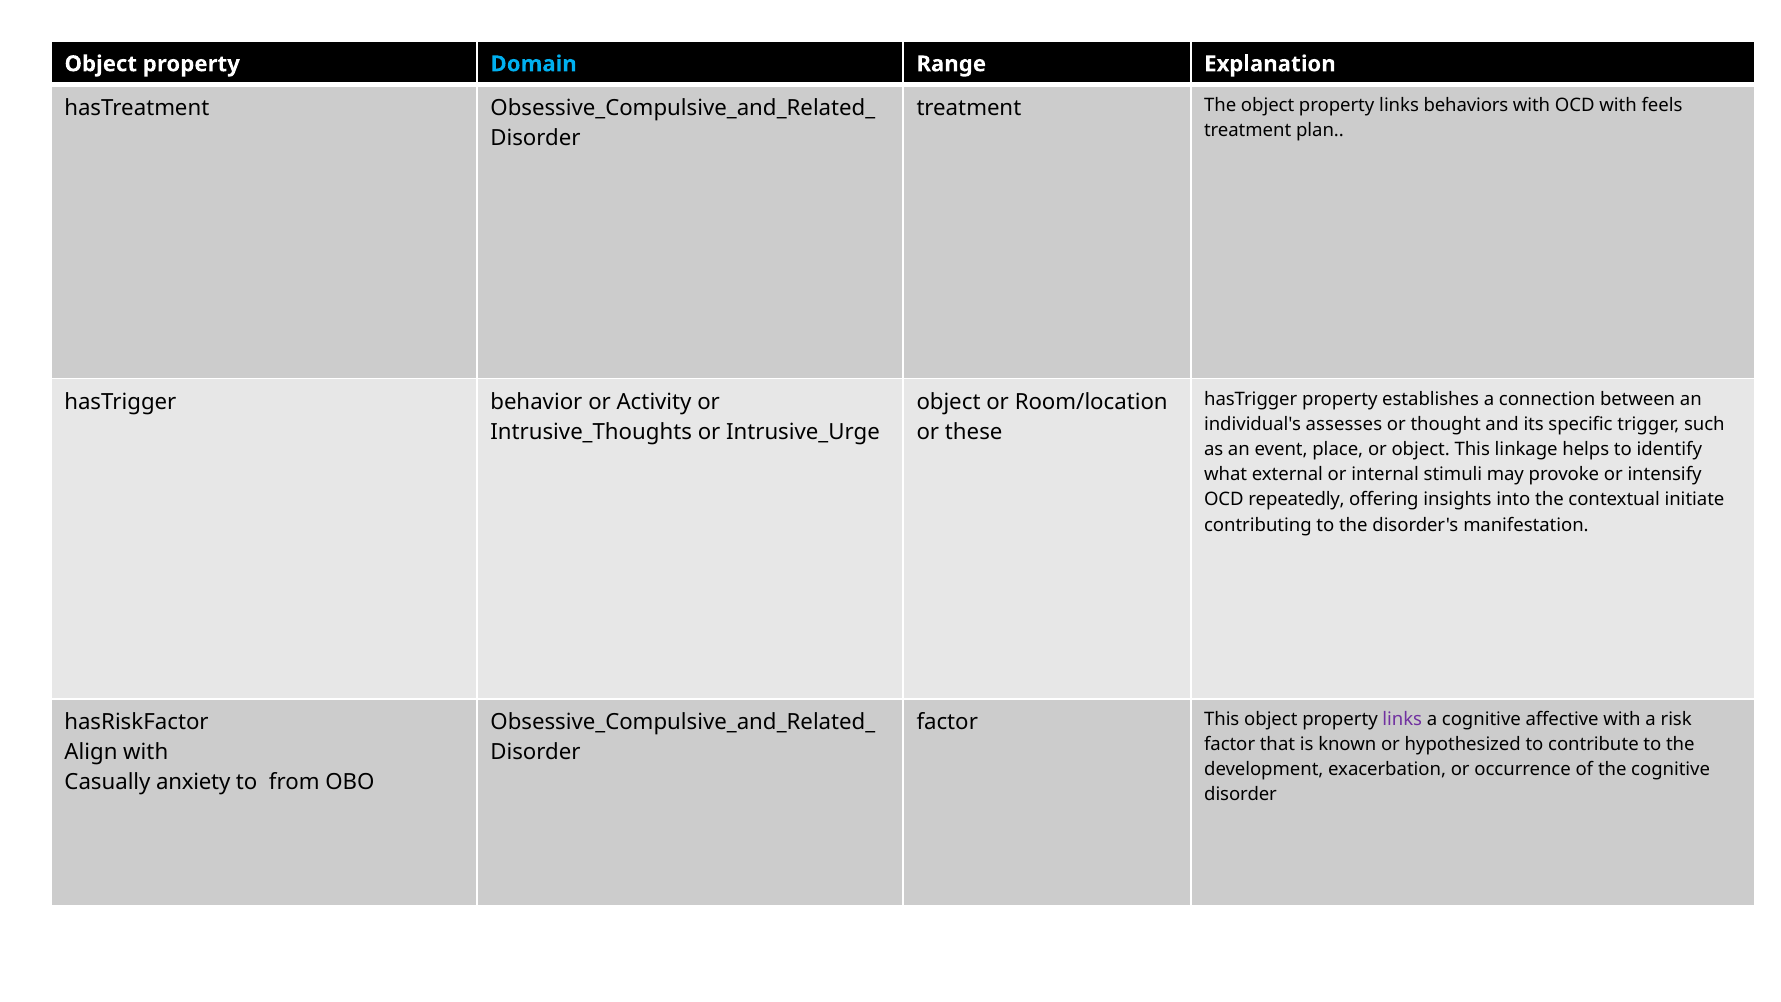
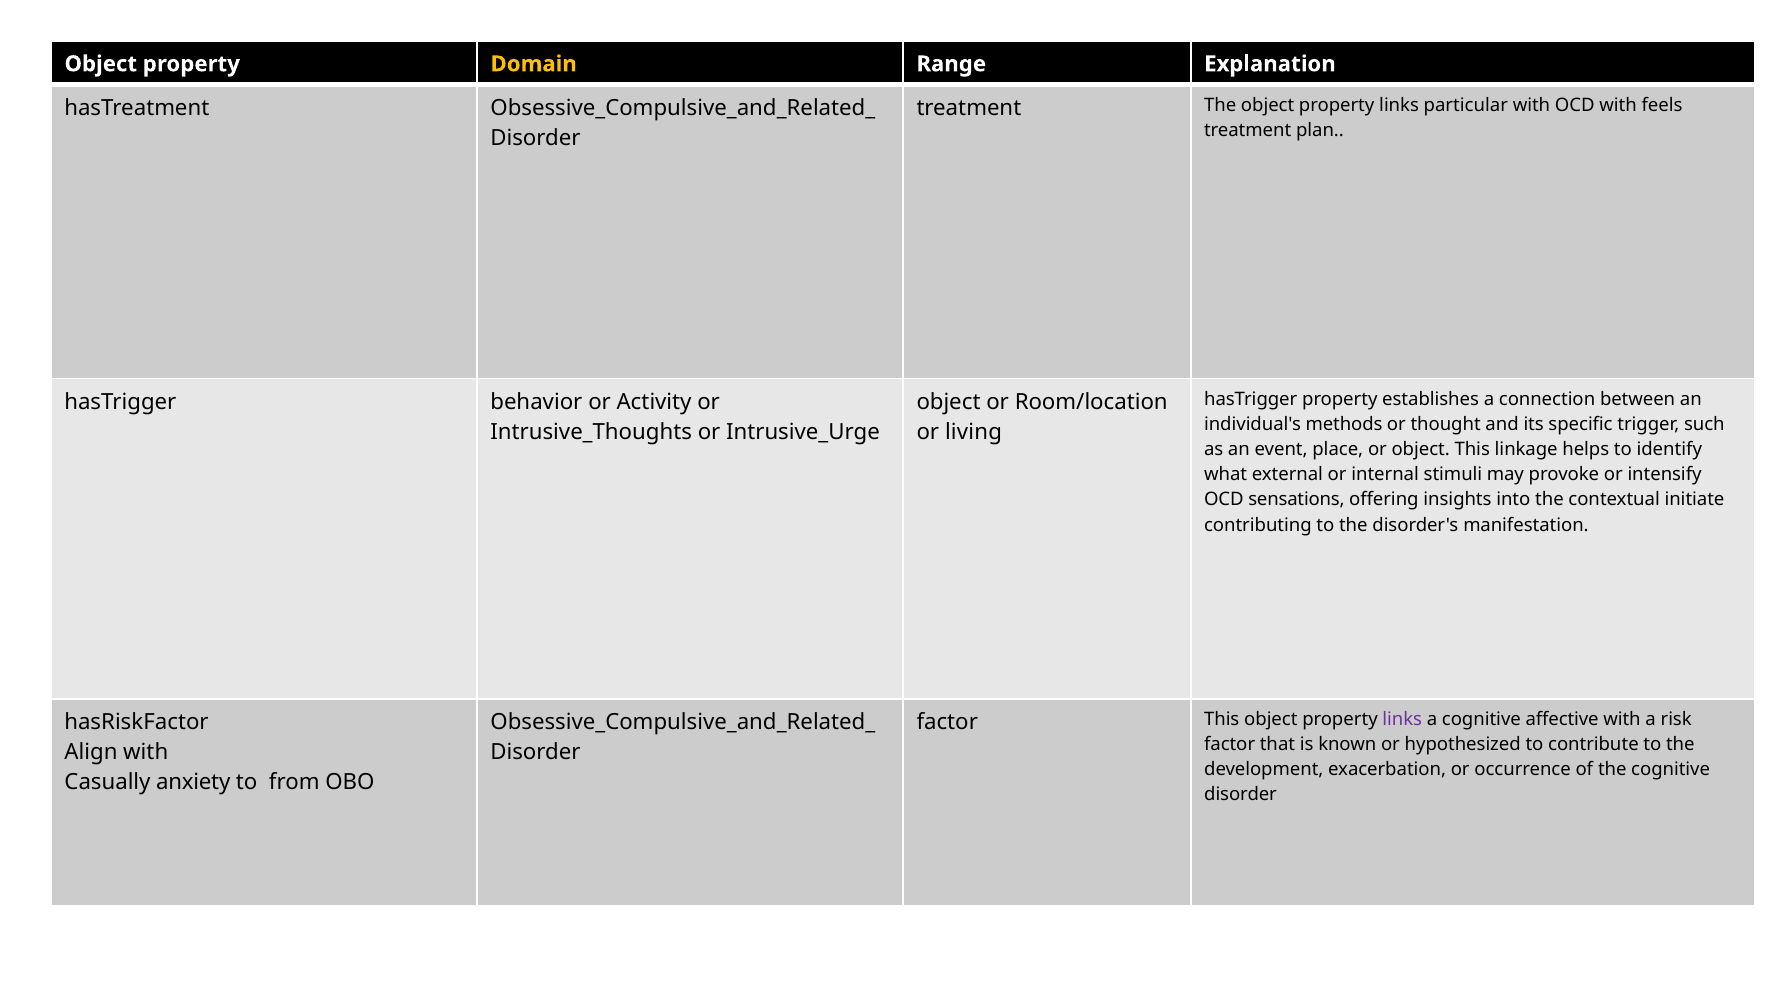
Domain colour: light blue -> yellow (534, 64)
behaviors: behaviors -> particular (1466, 105)
assesses: assesses -> methods (1344, 424)
these: these -> living (974, 432)
repeatedly: repeatedly -> sensations (1296, 500)
